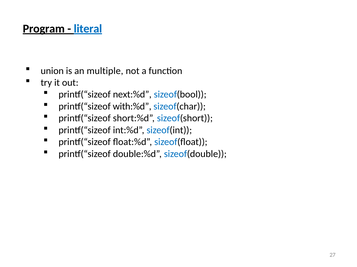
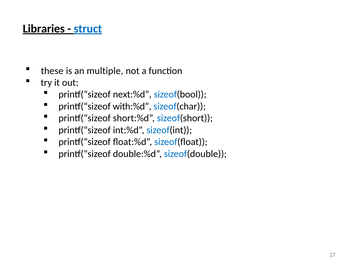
Program: Program -> Libraries (44, 29)
literal: literal -> struct (88, 29)
union: union -> these (52, 71)
